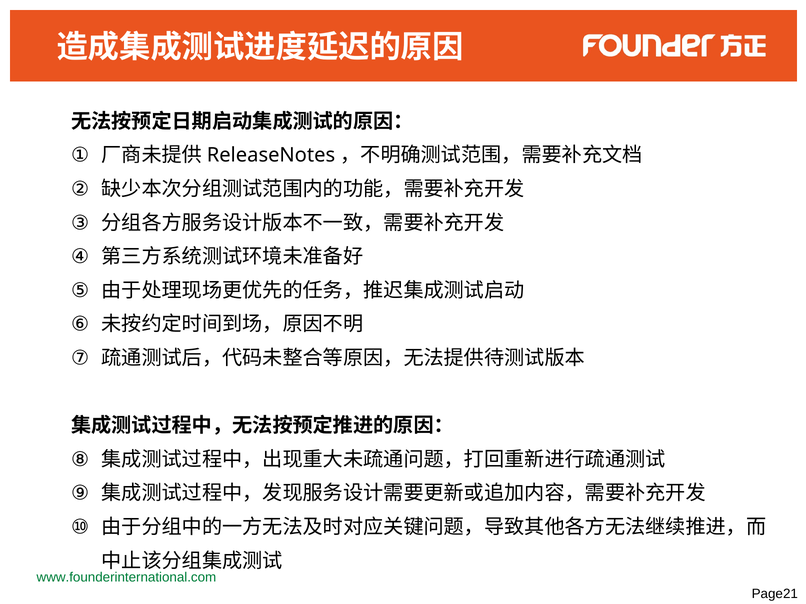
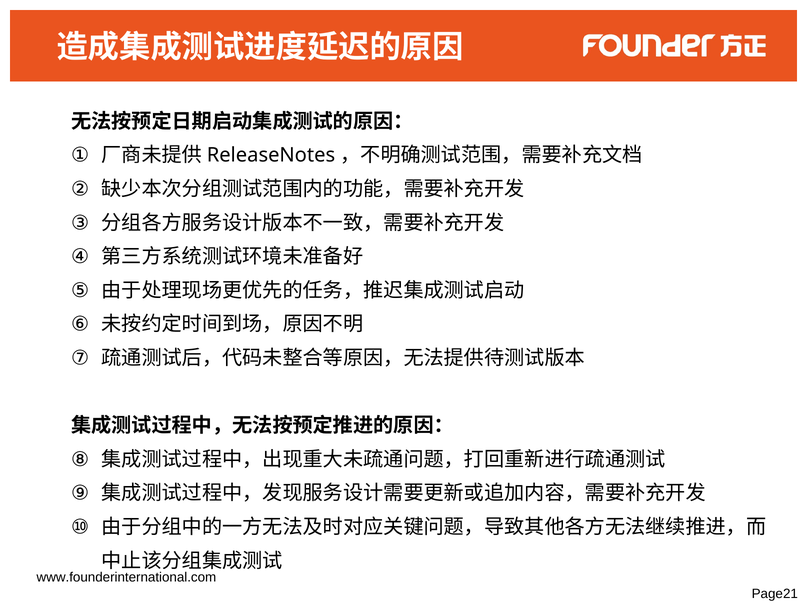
www.founderinternational.com colour: green -> black (126, 578)
